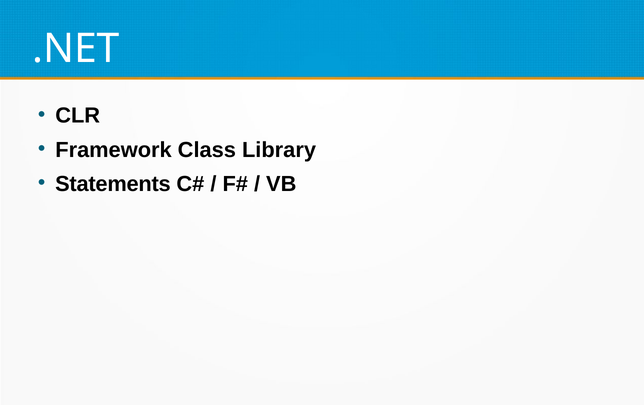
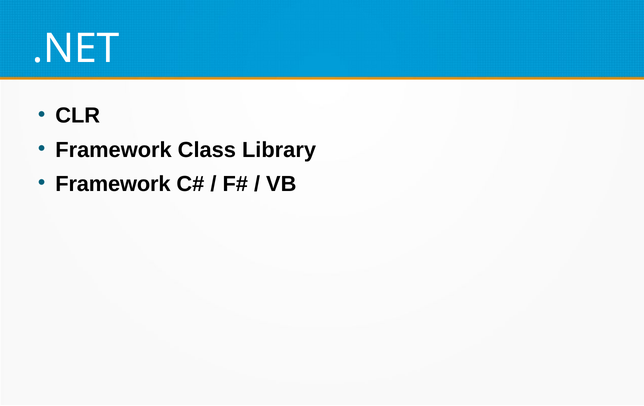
Statements: Statements -> Framework (113, 184)
